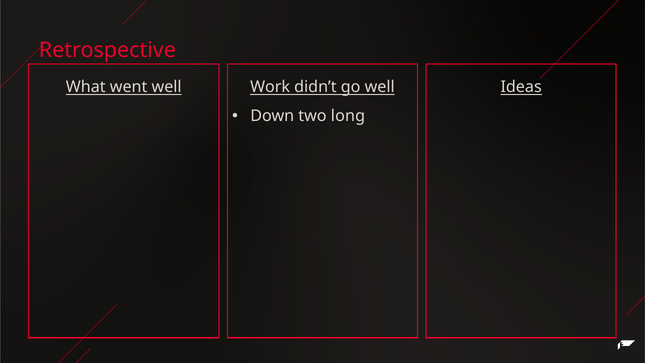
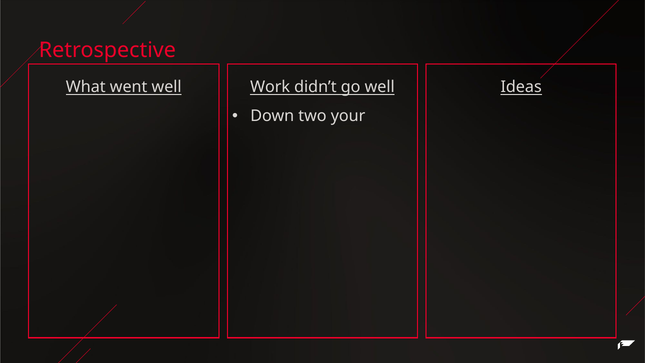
long: long -> your (348, 116)
